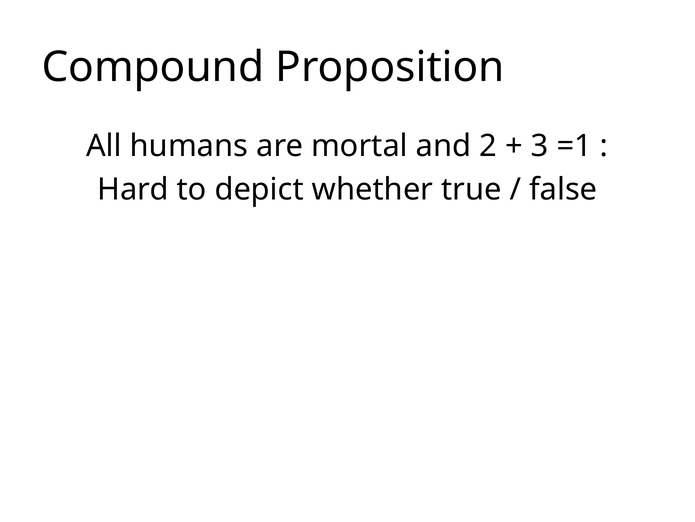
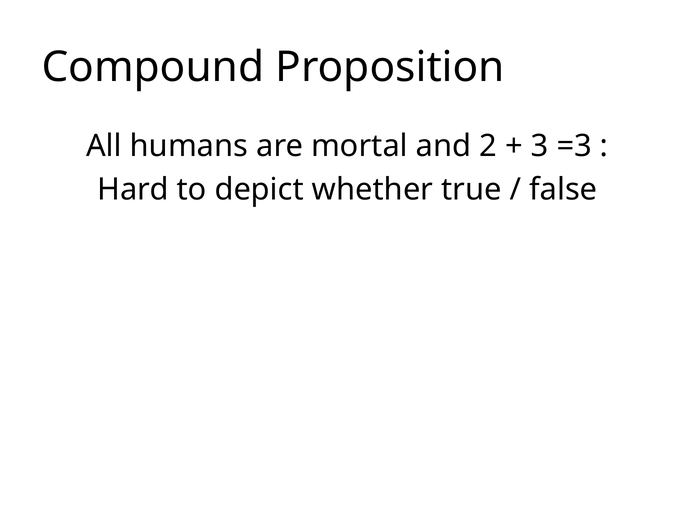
=1: =1 -> =3 (574, 146)
